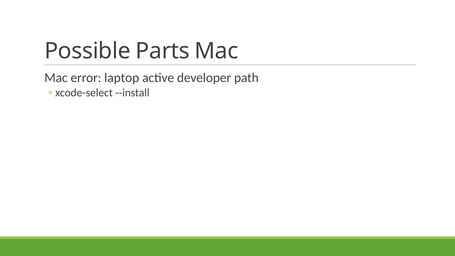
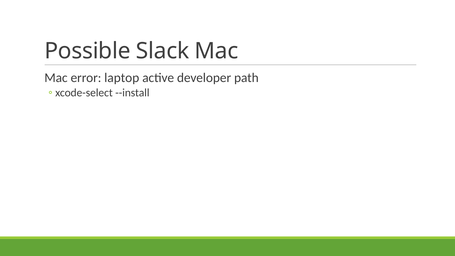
Parts: Parts -> Slack (163, 51)
